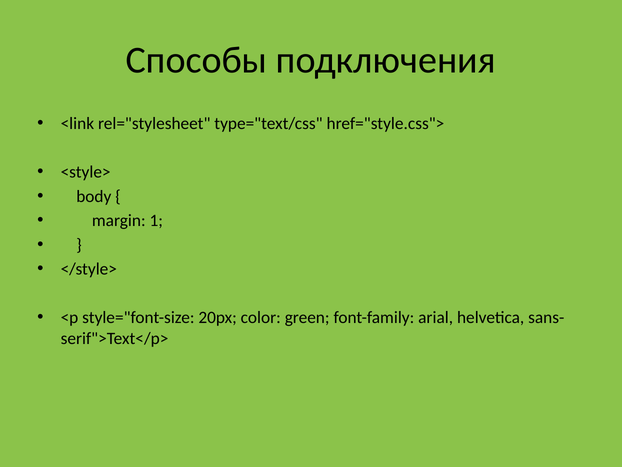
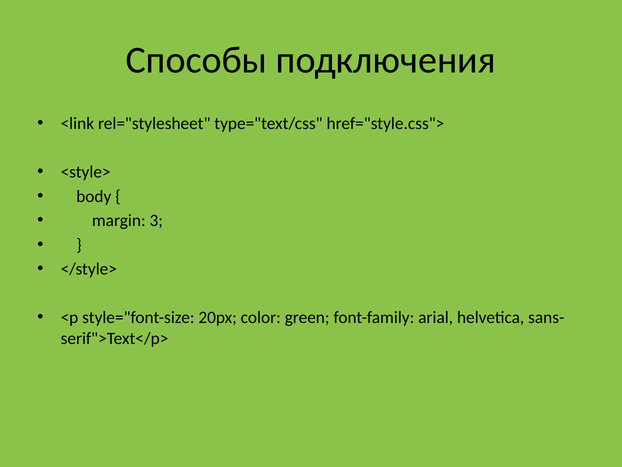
1: 1 -> 3 (156, 220)
